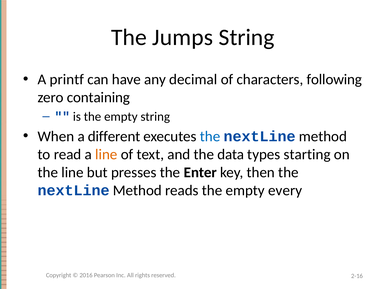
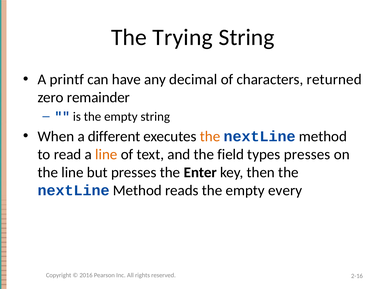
Jumps: Jumps -> Trying (183, 37)
following: following -> returned (334, 80)
containing: containing -> remainder (98, 98)
the colour: blue -> orange (210, 137)
data: data -> field (231, 155)
types starting: starting -> presses (307, 155)
